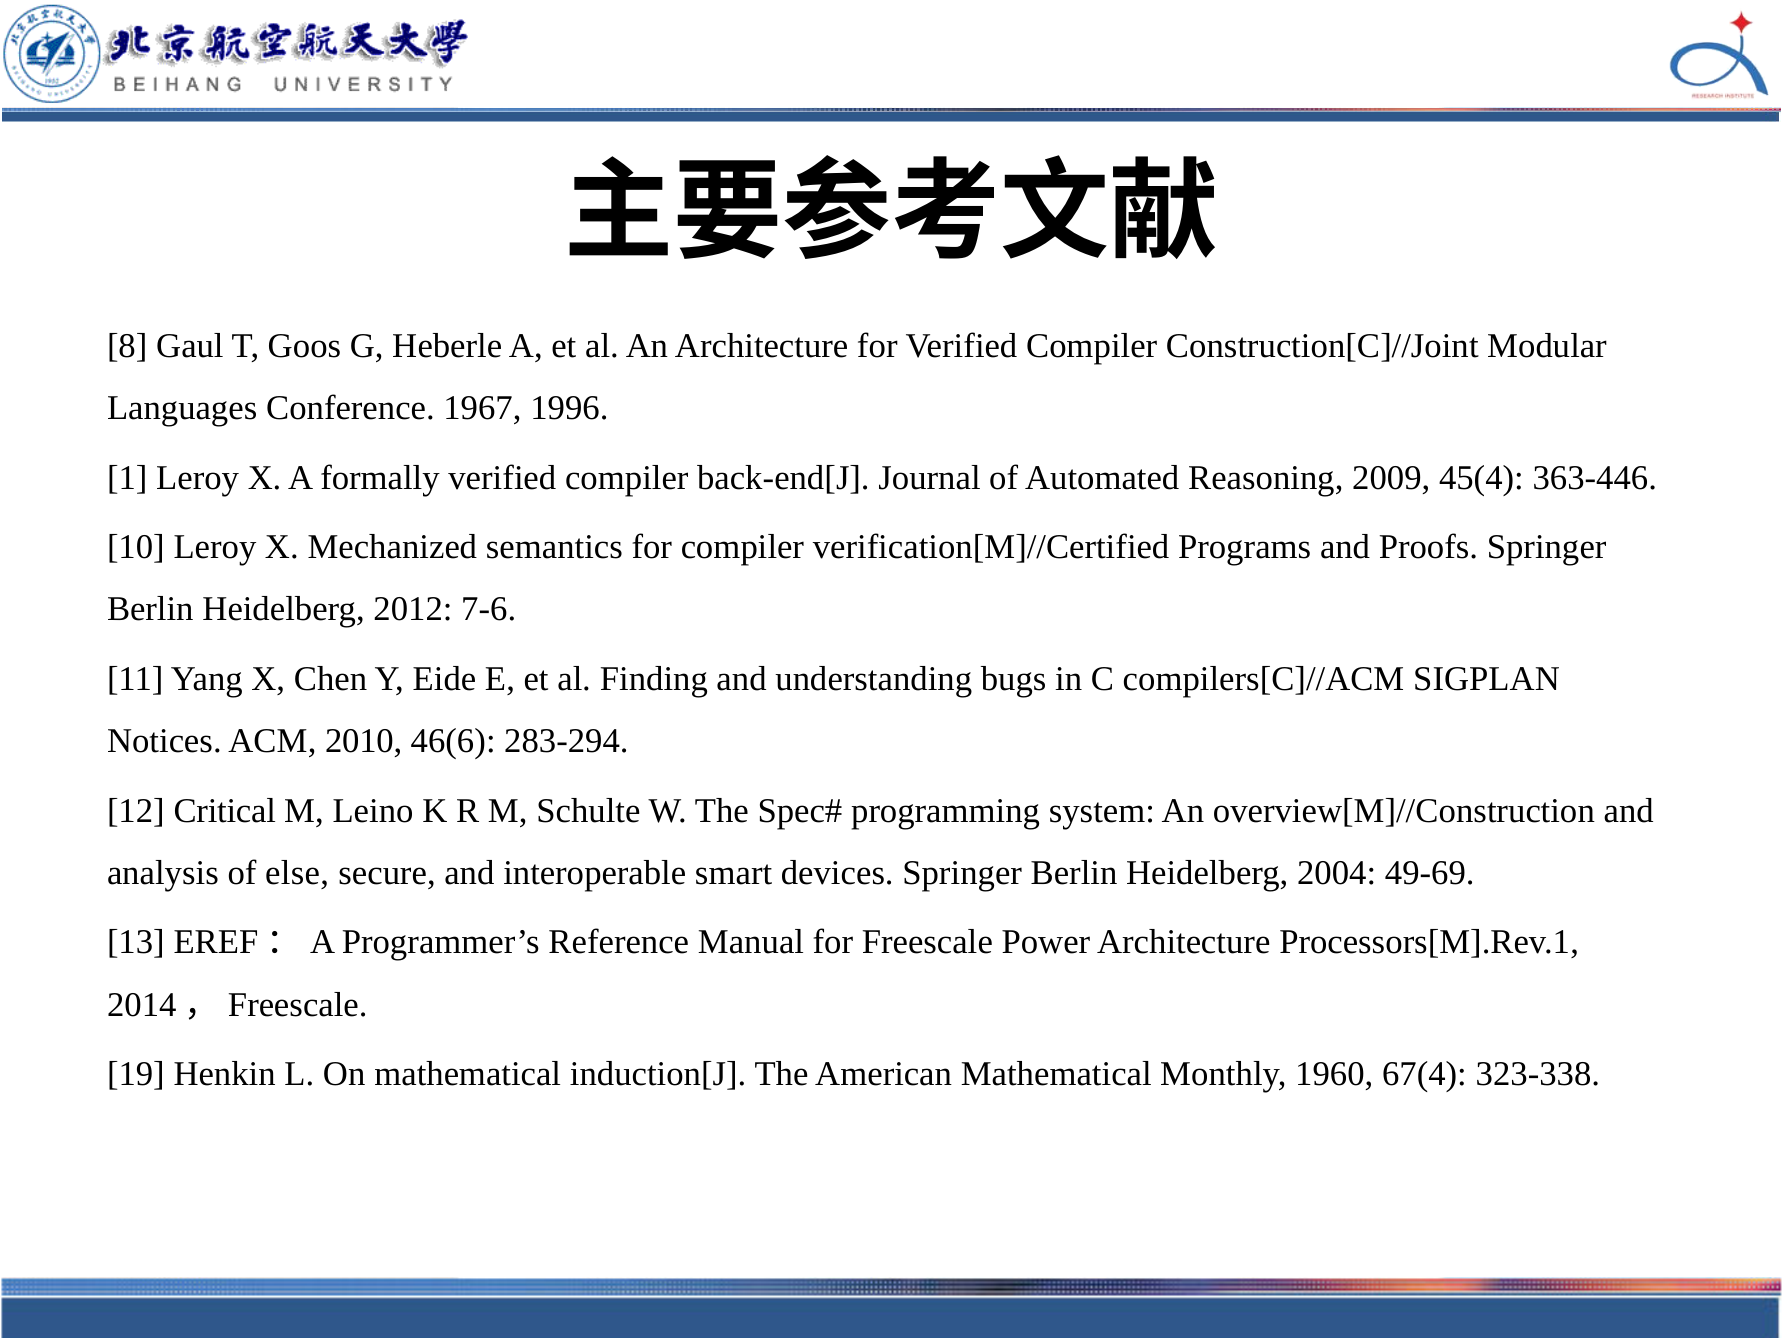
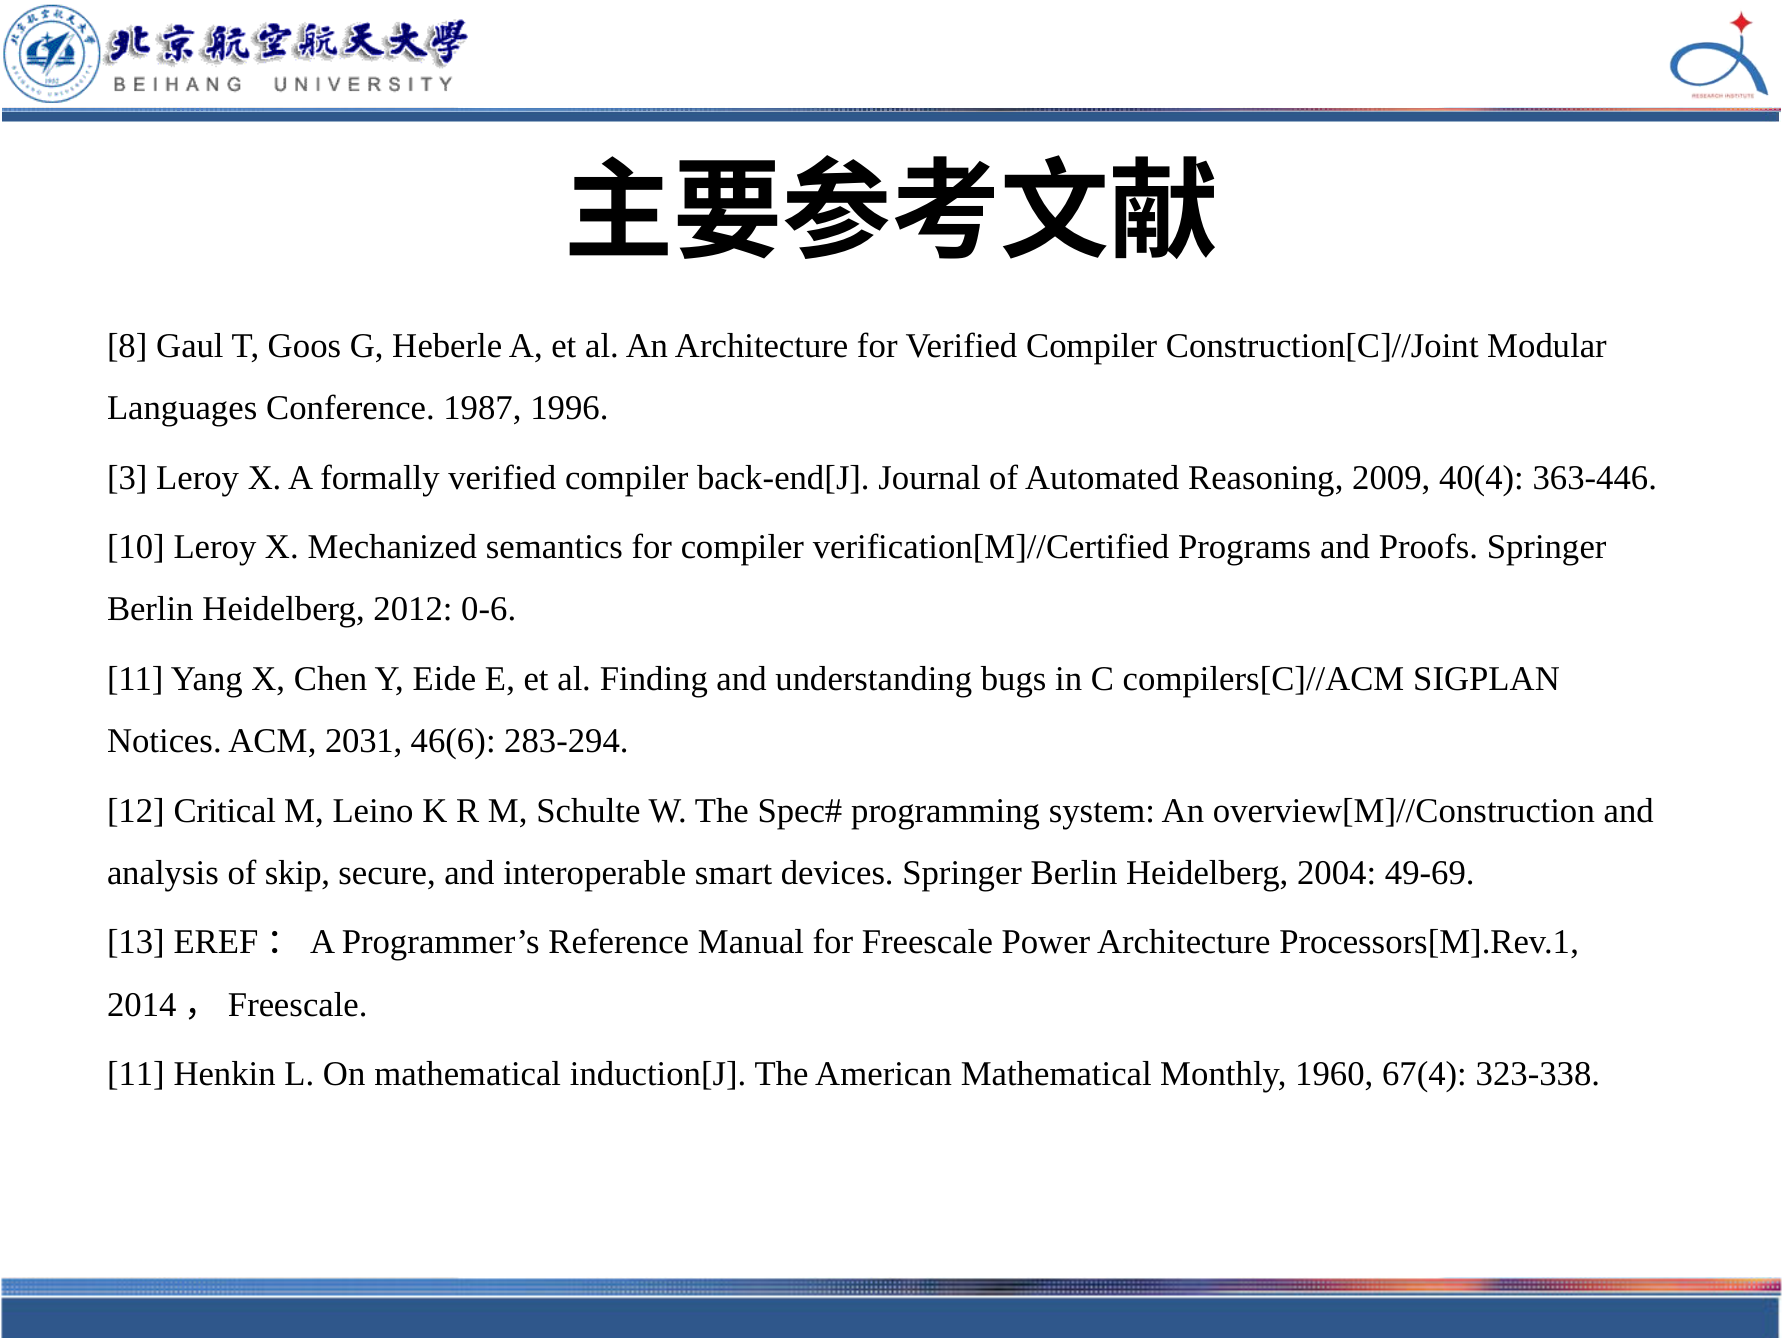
1967: 1967 -> 1987 (482, 408)
1: 1 -> 3 (127, 478)
45(4: 45(4 -> 40(4 (1481, 478)
7-6: 7-6 -> 0-6 (489, 609)
2010: 2010 -> 2031 (364, 741)
else: else -> skip (298, 873)
19: 19 -> 11 (136, 1074)
